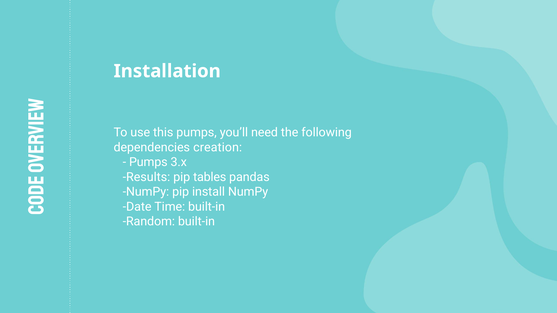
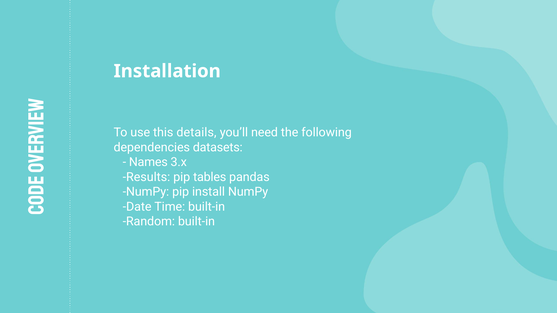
this pumps: pumps -> details (196, 133)
creation: creation -> datasets (218, 147)
Pumps: Pumps -> Names (148, 162)
